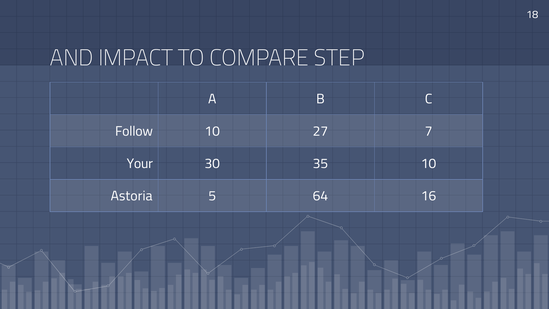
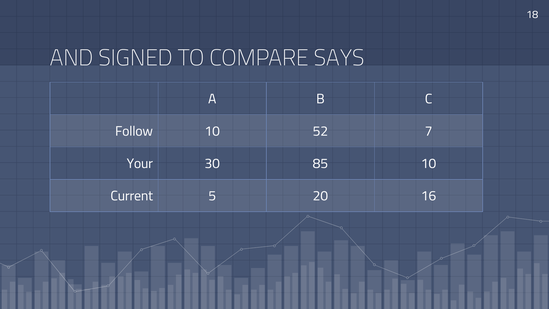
IMPACT: IMPACT -> SIGNED (136, 58)
STEP: STEP -> SAYS (339, 58)
27: 27 -> 52 (320, 131)
35: 35 -> 85 (320, 164)
Astoria: Astoria -> Current (132, 196)
64: 64 -> 20 (320, 196)
